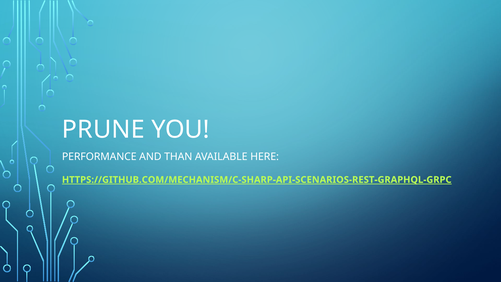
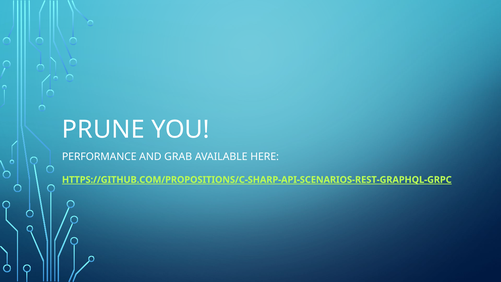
THAN: THAN -> GRAB (178, 157)
HTTPS://GITHUB.COM/MECHANISM/C-SHARP-API-SCENARIOS-REST-GRAPHQL-GRPC: HTTPS://GITHUB.COM/MECHANISM/C-SHARP-API-SCENARIOS-REST-GRAPHQL-GRPC -> HTTPS://GITHUB.COM/PROPOSITIONS/C-SHARP-API-SCENARIOS-REST-GRAPHQL-GRPC (257, 180)
